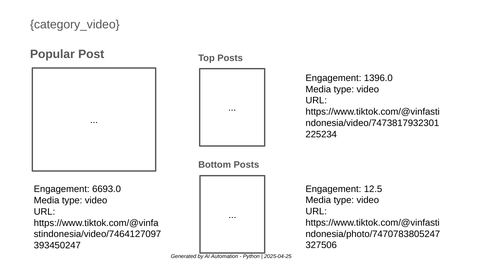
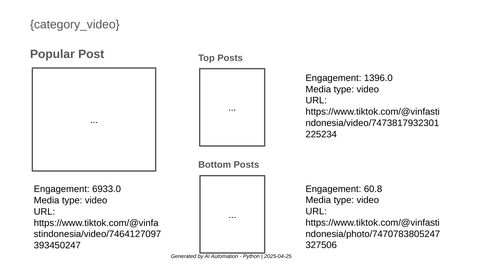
12.5: 12.5 -> 60.8 (373, 189)
6693.0: 6693.0 -> 6933.0 (107, 189)
